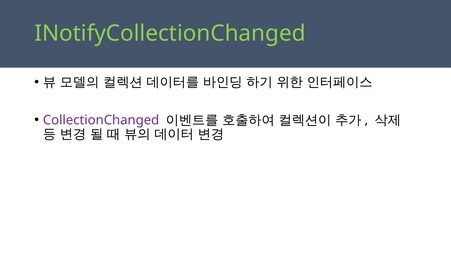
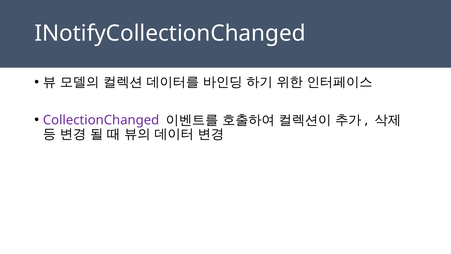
INotifyCollectionChanged colour: light green -> white (170, 34)
